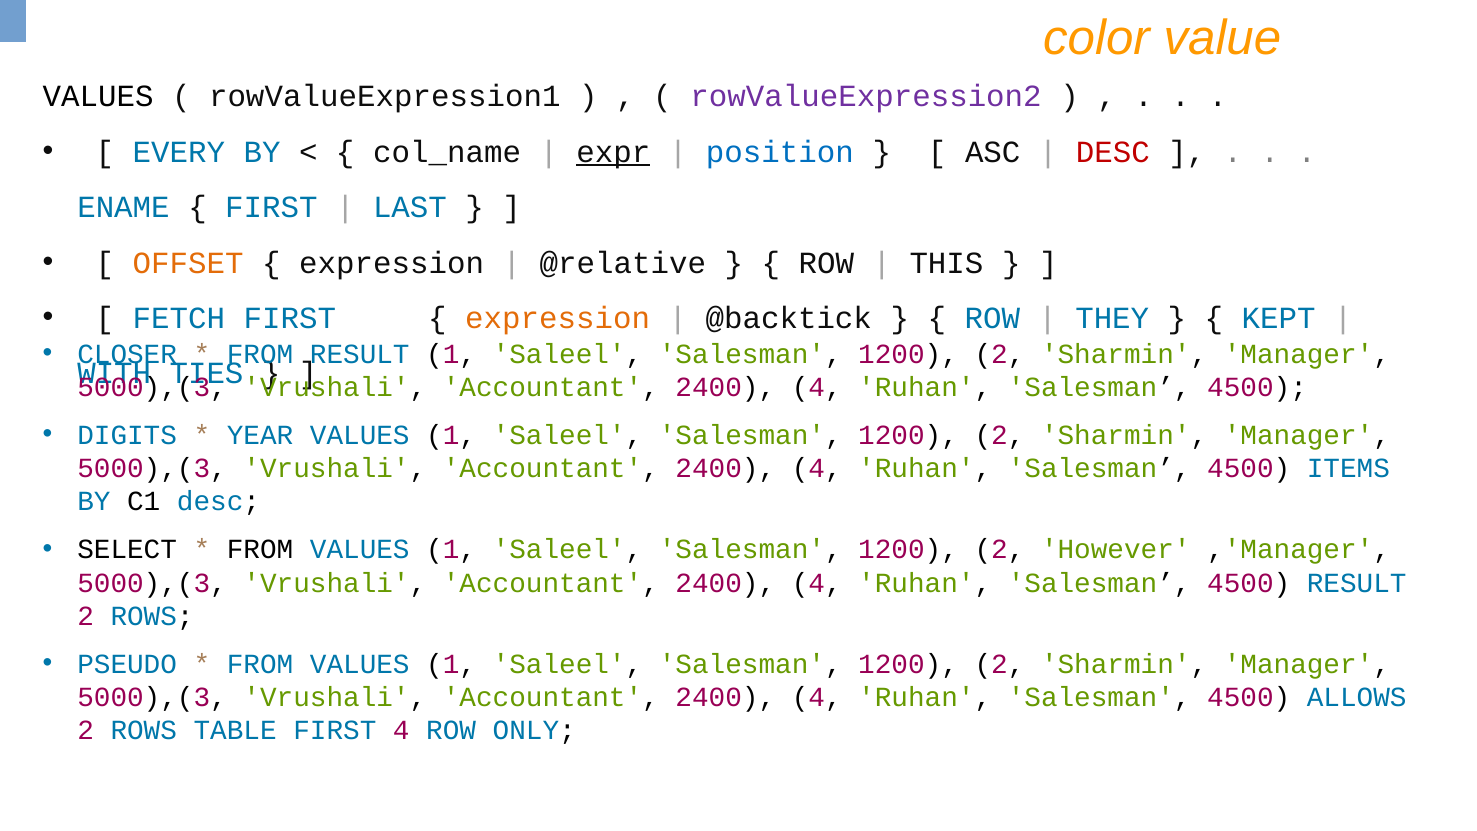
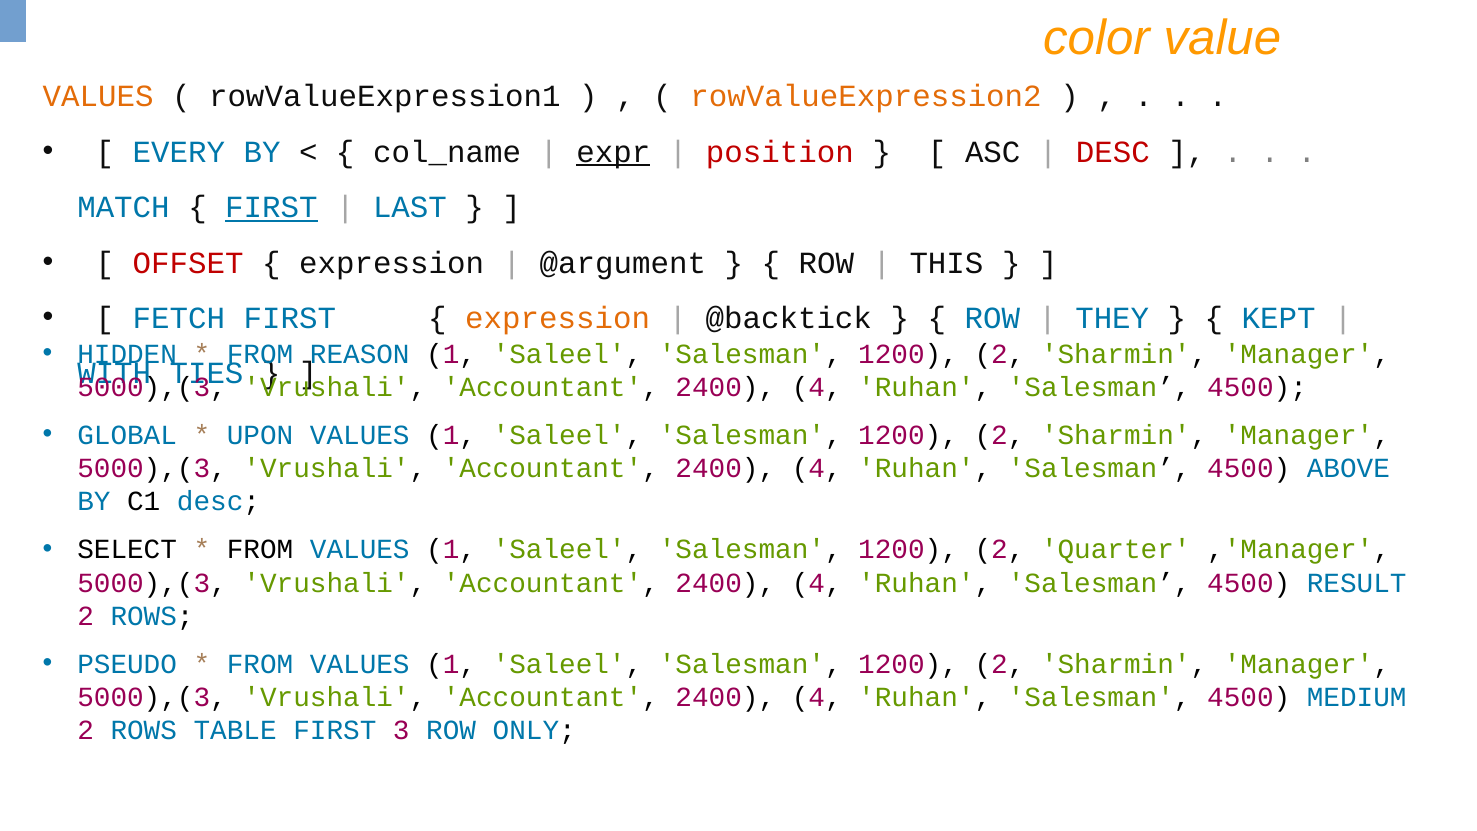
VALUES colour: black -> orange (98, 97)
rowValueExpression2 colour: purple -> orange (866, 97)
position colour: blue -> red (780, 152)
ENAME: ENAME -> MATCH (123, 208)
FIRST underline: none -> present (271, 208)
OFFSET colour: orange -> red (188, 263)
@relative: @relative -> @argument (623, 263)
CLOSER: CLOSER -> HIDDEN (127, 354)
FROM RESULT: RESULT -> REASON (360, 354)
DIGITS: DIGITS -> GLOBAL (127, 435)
YEAR: YEAR -> UPON (260, 435)
ITEMS: ITEMS -> ABOVE (1348, 468)
However: However -> Quarter (1116, 550)
ALLOWS: ALLOWS -> MEDIUM (1357, 697)
FIRST 4: 4 -> 3 (401, 730)
